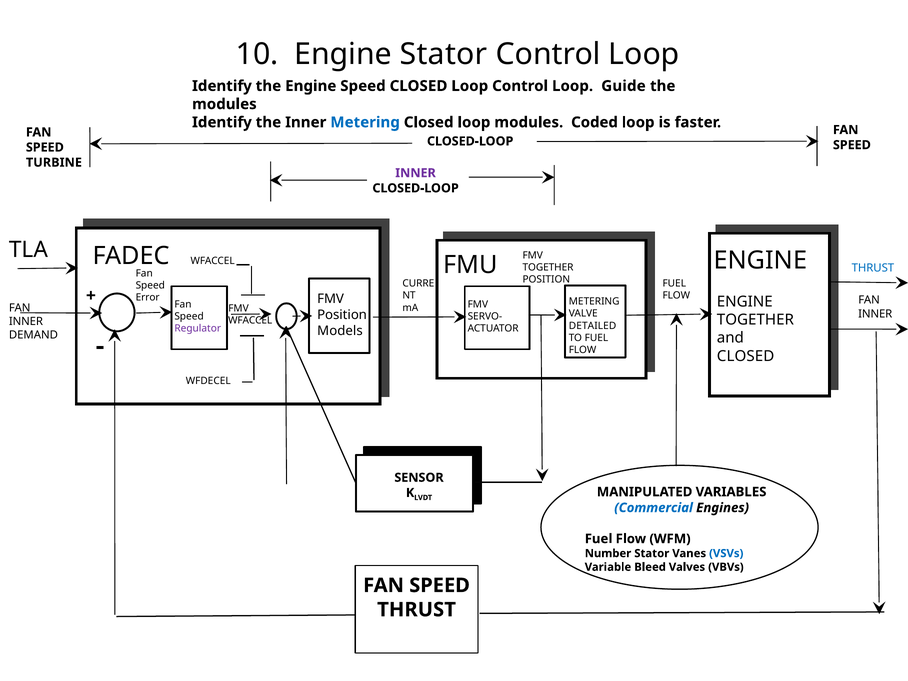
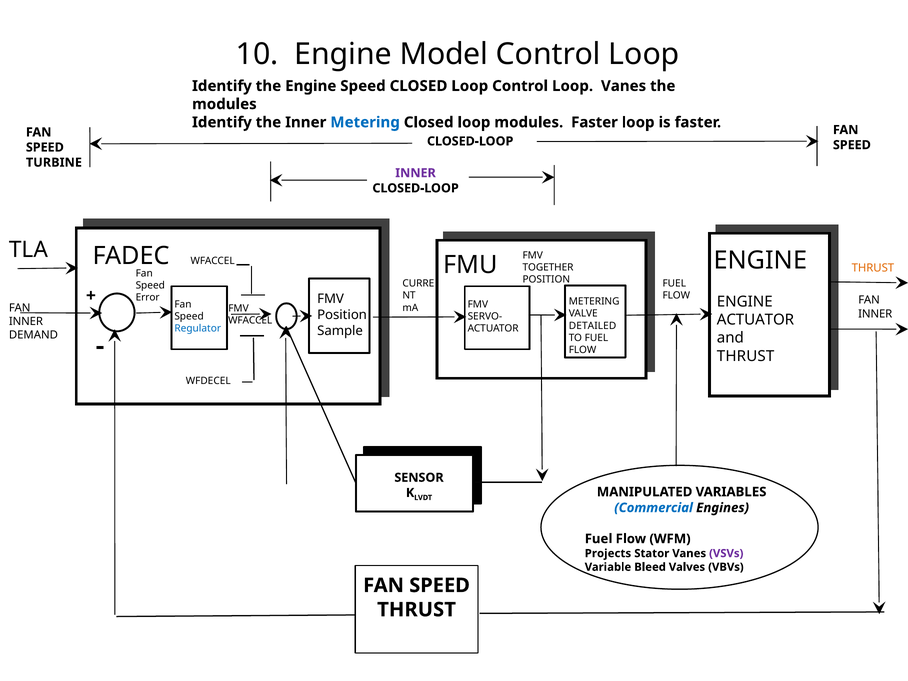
Engine Stator: Stator -> Model (444, 54)
Loop Guide: Guide -> Vanes (624, 86)
modules Coded: Coded -> Faster (594, 122)
THRUST colour: blue -> orange (873, 268)
TOGETHER: TOGETHER -> ACTUATOR (755, 320)
Regulator colour: purple -> blue (198, 329)
Models: Models -> Sample (340, 331)
CLOSED: CLOSED -> THRUST (746, 356)
Number: Number -> Projects (608, 553)
VSVs colour: blue -> purple (726, 553)
